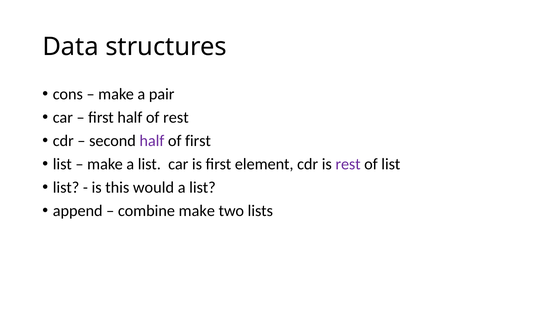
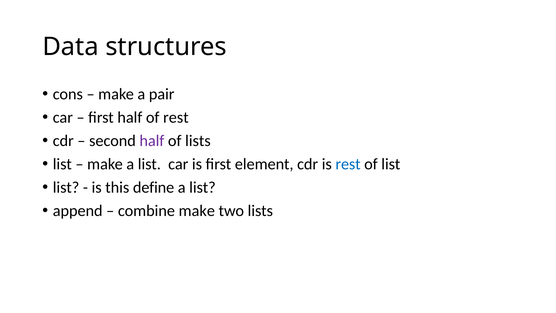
of first: first -> lists (198, 141)
rest colour: purple -> blue (348, 164)
would: would -> define (154, 187)
